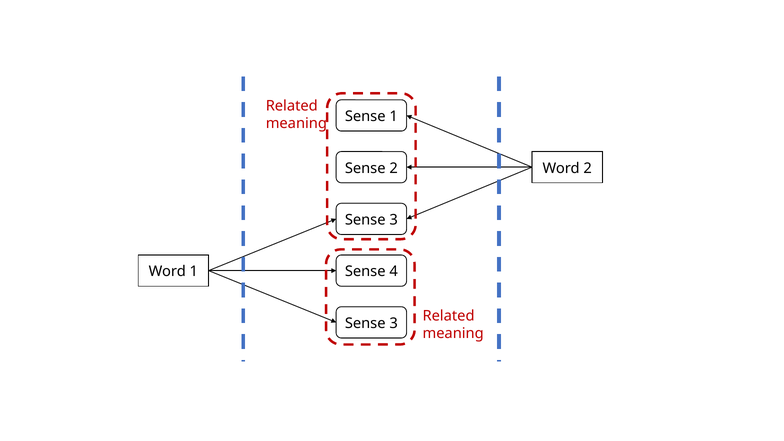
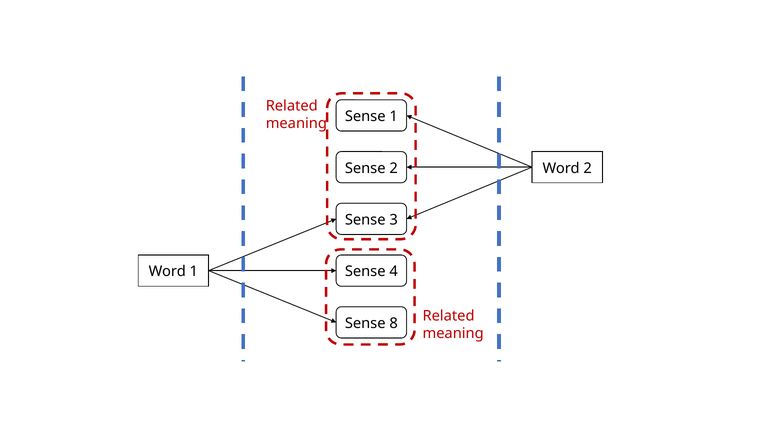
3: 3 -> 8 (394, 323)
